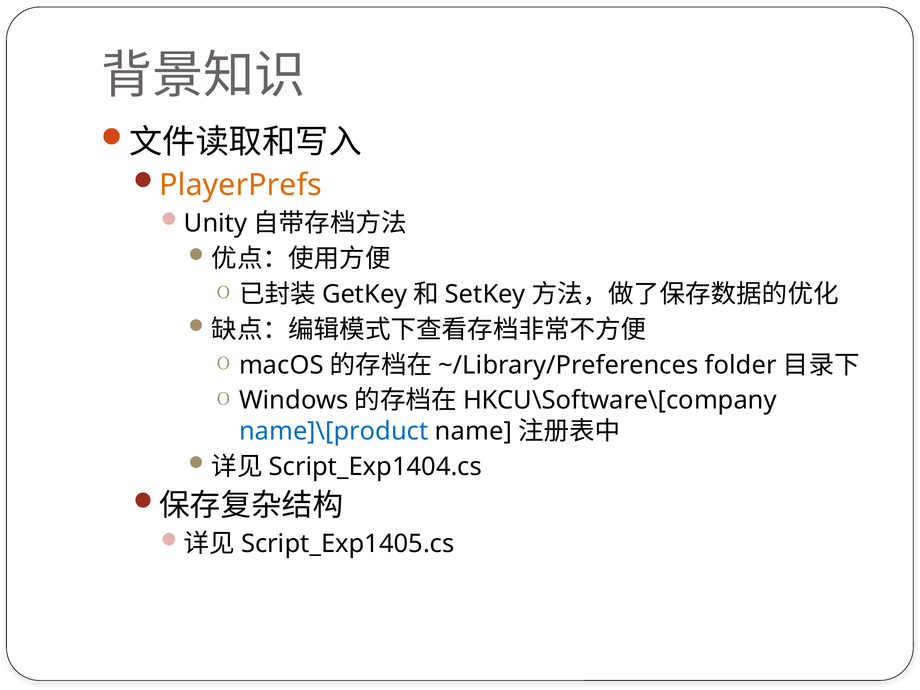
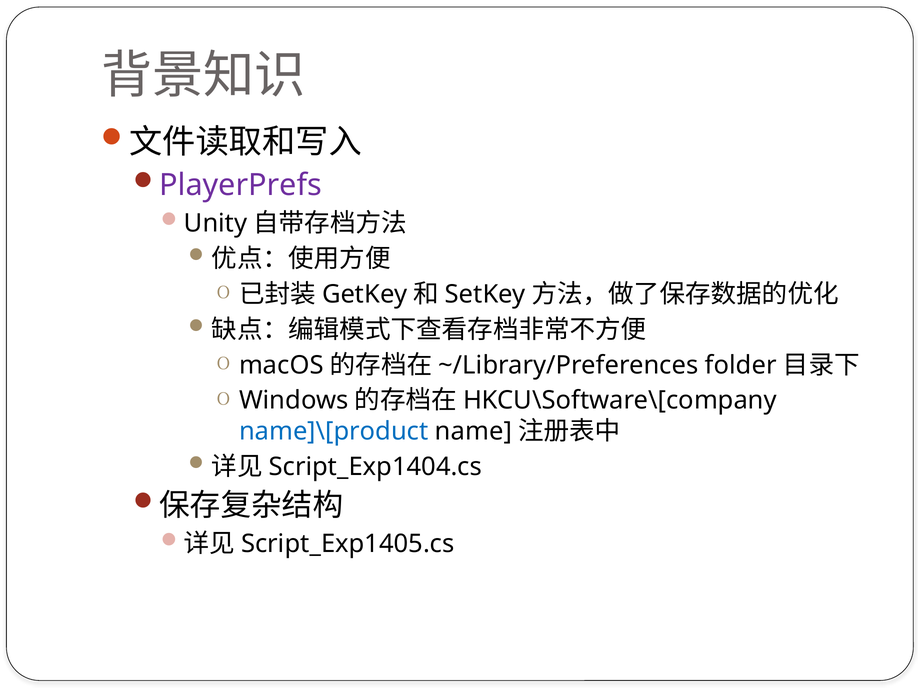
PlayerPrefs colour: orange -> purple (241, 185)
